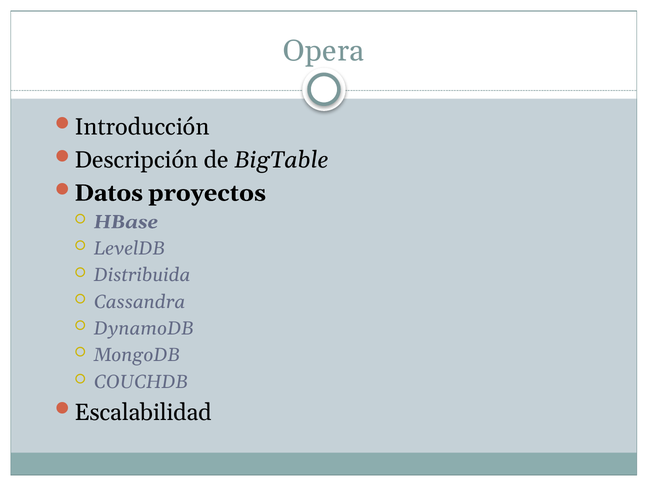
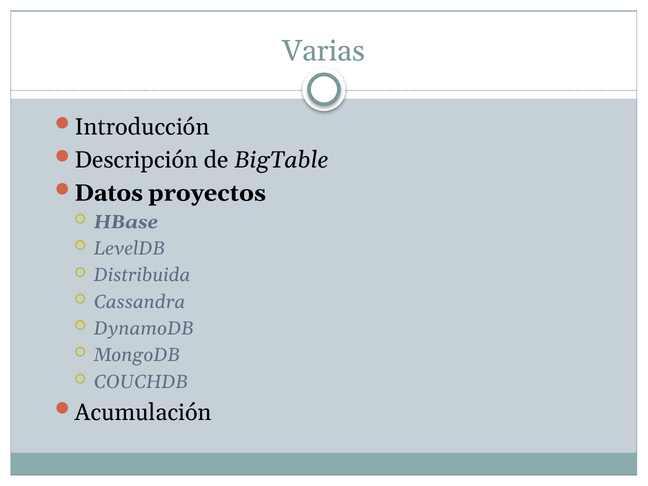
Opera: Opera -> Varias (324, 51)
Escalabilidad: Escalabilidad -> Acumulación (143, 412)
